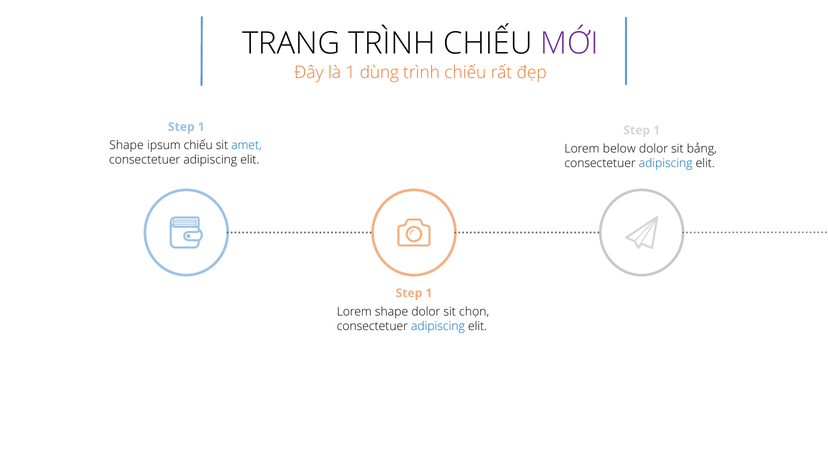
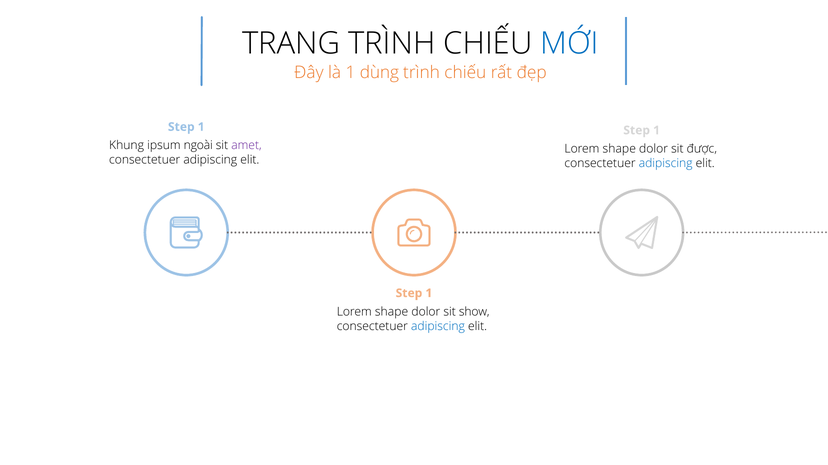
MỚI colour: purple -> blue (570, 44)
Shape: Shape -> Khung (127, 146)
ipsum chiếu: chiếu -> ngoài (198, 146)
amet colour: blue -> purple (246, 146)
below: below -> shape (619, 149)
bảng: bảng -> được (702, 149)
chọn: chọn -> show (474, 312)
